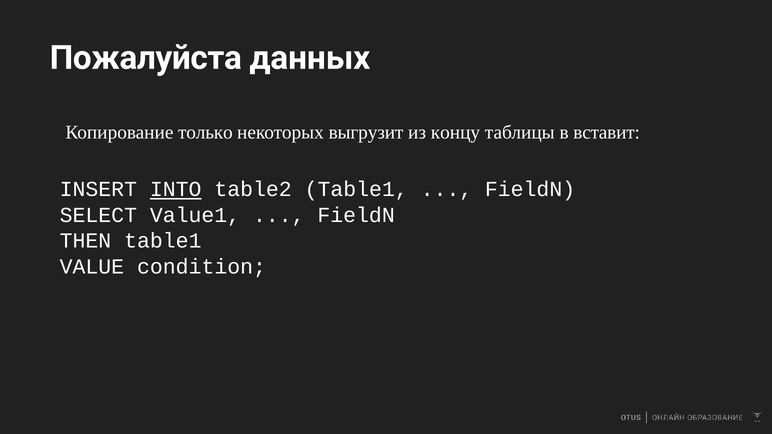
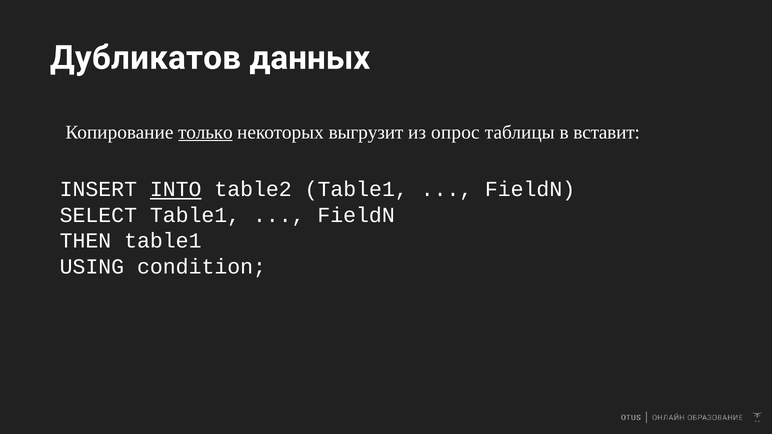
Пожалуйста: Пожалуйста -> Дубликатов (145, 58)
только underline: none -> present (205, 132)
концу: концу -> опрос (455, 132)
SELECT Value1: Value1 -> Table1 (195, 215)
VALUE: VALUE -> USING (92, 267)
